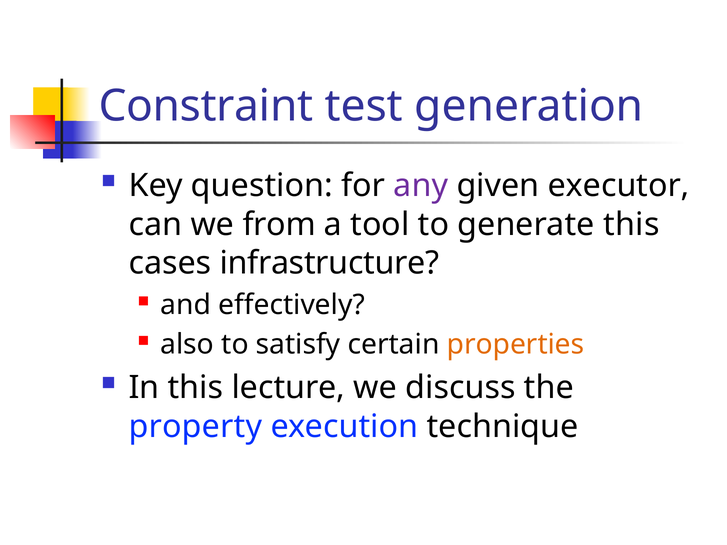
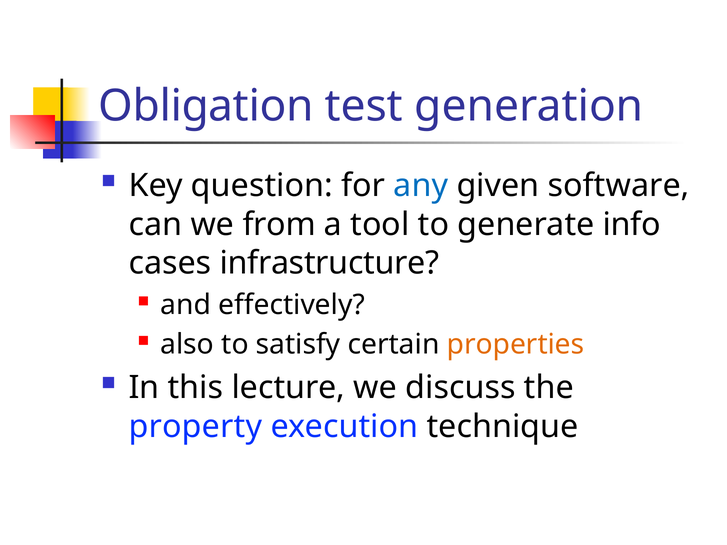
Constraint: Constraint -> Obligation (206, 106)
any colour: purple -> blue (421, 186)
executor: executor -> software (619, 186)
generate this: this -> info (632, 224)
